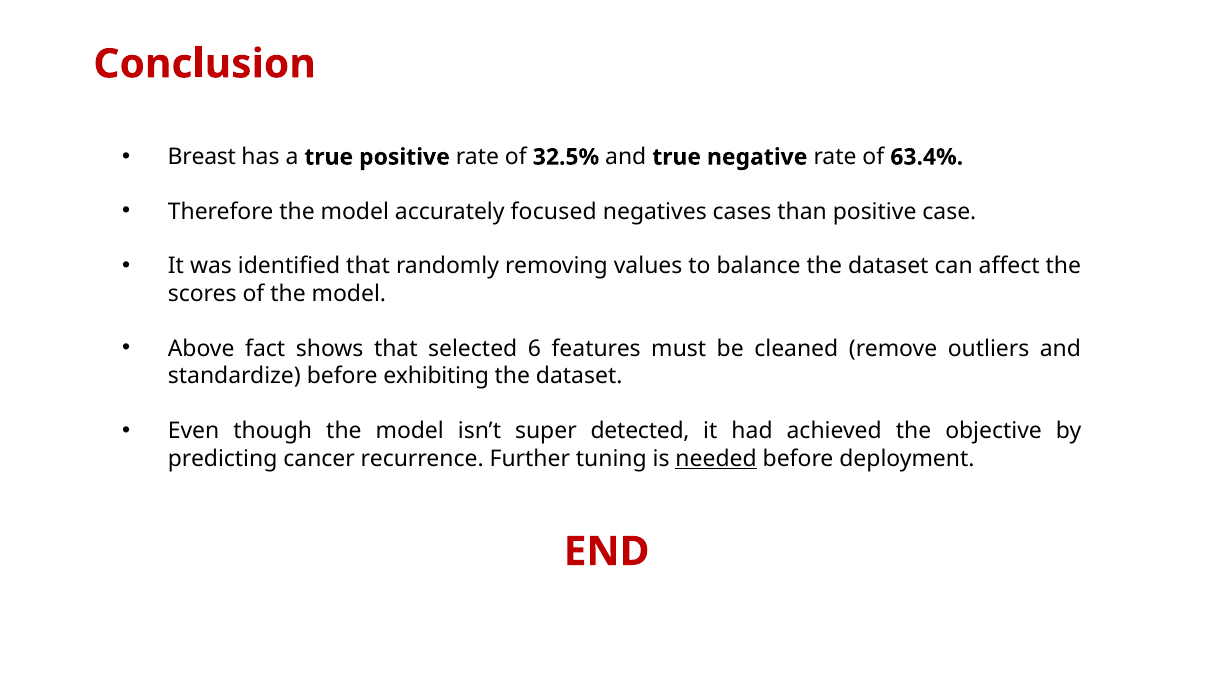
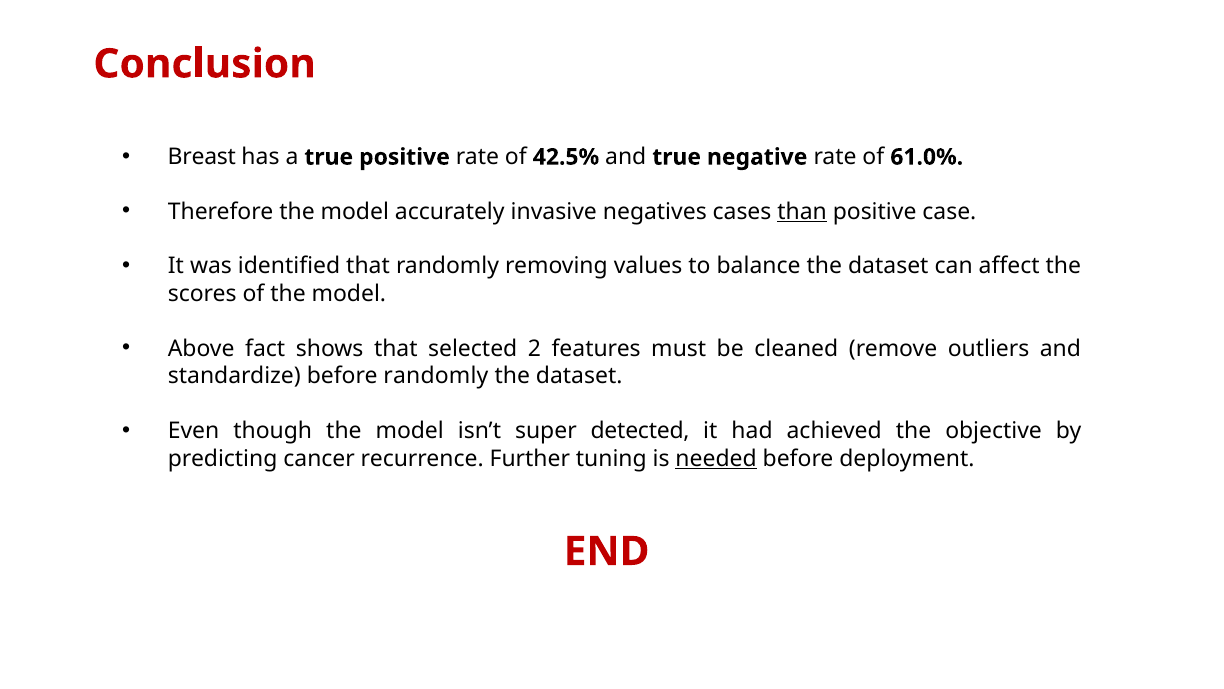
32.5%: 32.5% -> 42.5% (566, 157)
63.4%: 63.4% -> 61.0% (927, 157)
focused: focused -> invasive (554, 211)
than underline: none -> present (802, 211)
6: 6 -> 2 (534, 348)
before exhibiting: exhibiting -> randomly (436, 376)
